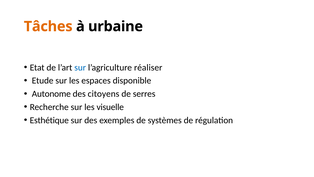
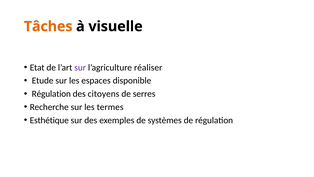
urbaine: urbaine -> visuelle (116, 26)
sur colour: blue -> purple (80, 67)
Autonome: Autonome -> Régulation (51, 94)
visuelle: visuelle -> termes (110, 107)
